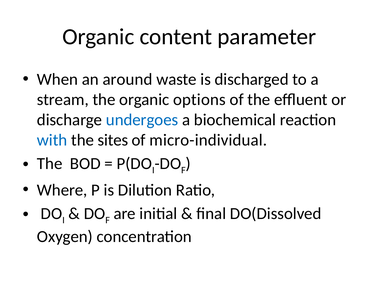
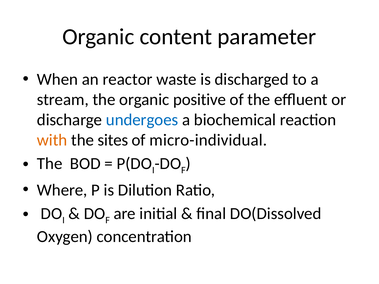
around: around -> reactor (128, 80)
options: options -> positive (200, 100)
with colour: blue -> orange (52, 140)
